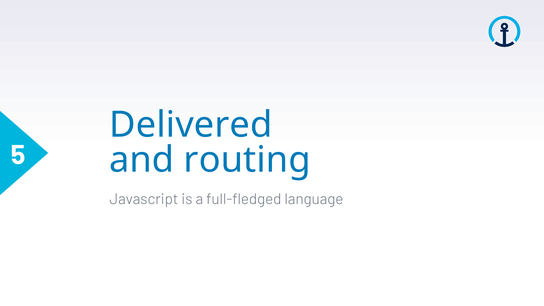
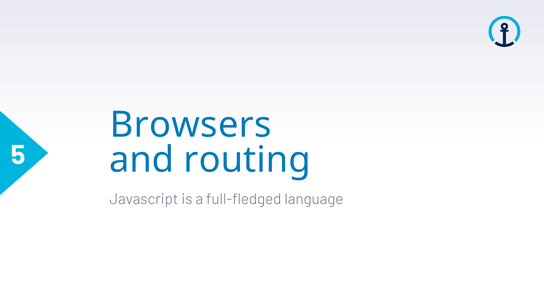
Delivered: Delivered -> Browsers (191, 125)
